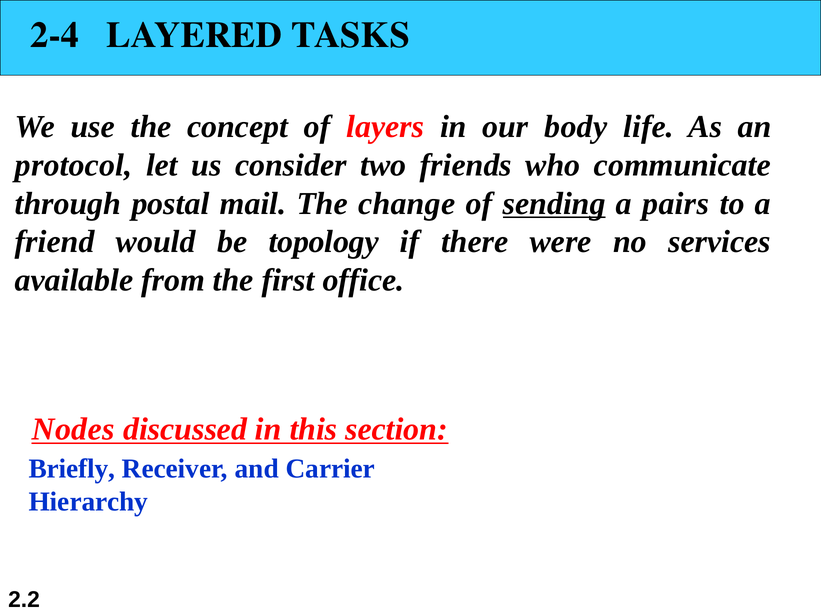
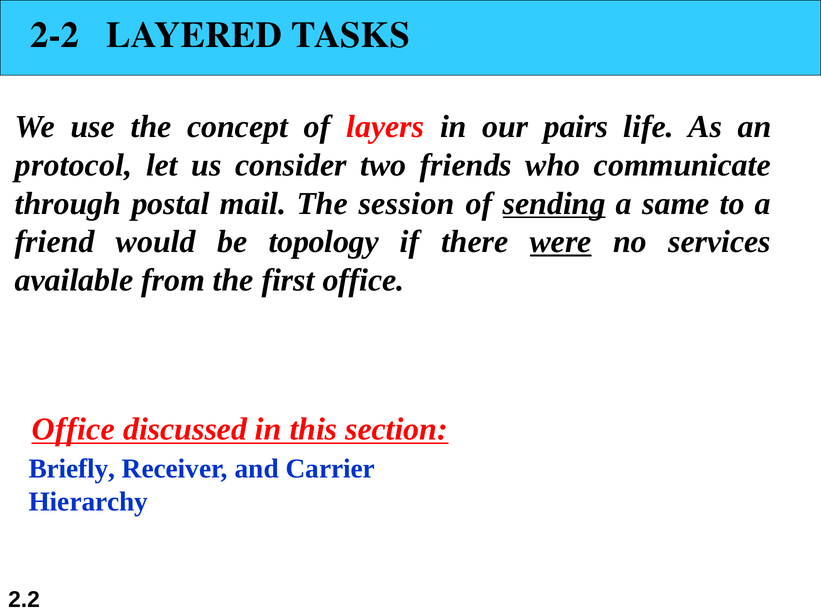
2-4: 2-4 -> 2-2 (55, 35)
body: body -> pairs (576, 127)
change: change -> session (407, 203)
pairs: pairs -> same (676, 203)
were underline: none -> present (561, 242)
Nodes: Nodes -> Office (73, 429)
